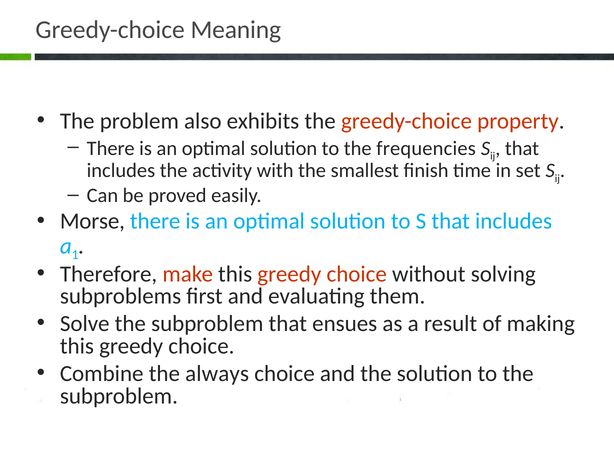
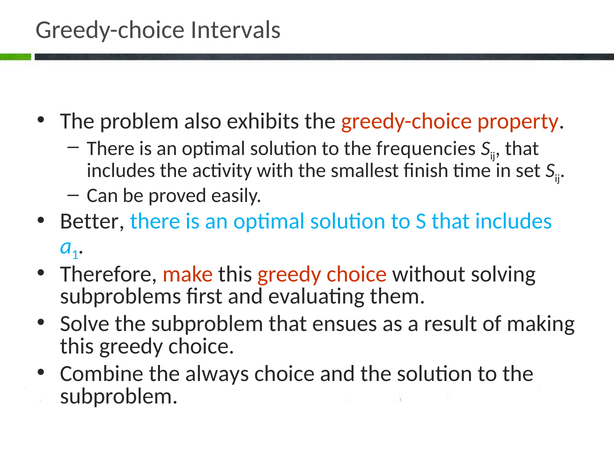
Meaning: Meaning -> Intervals (236, 30)
Morse: Morse -> Better (92, 221)
